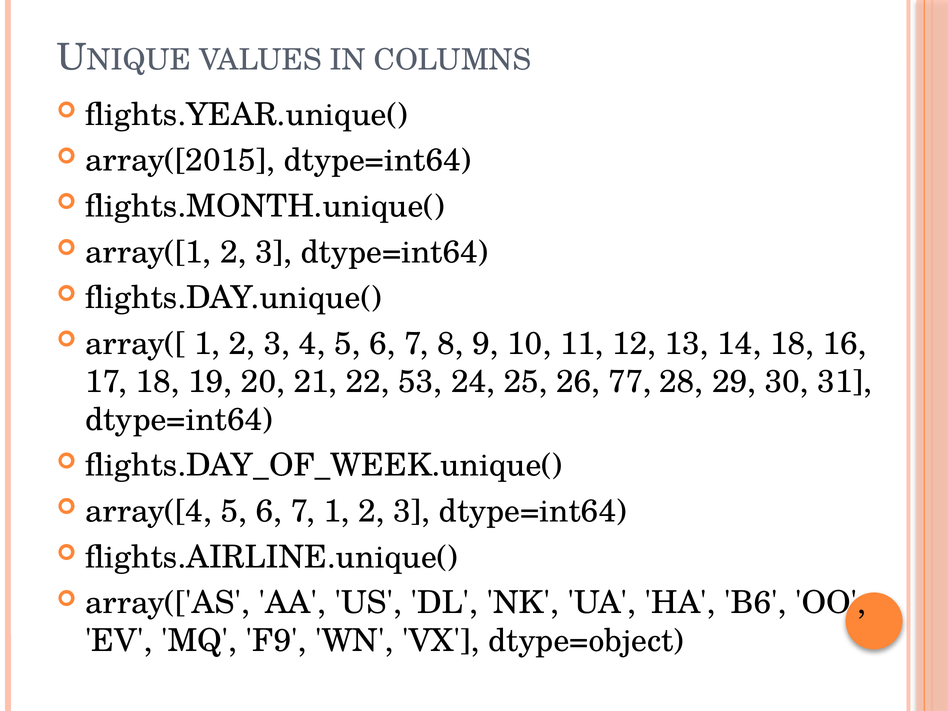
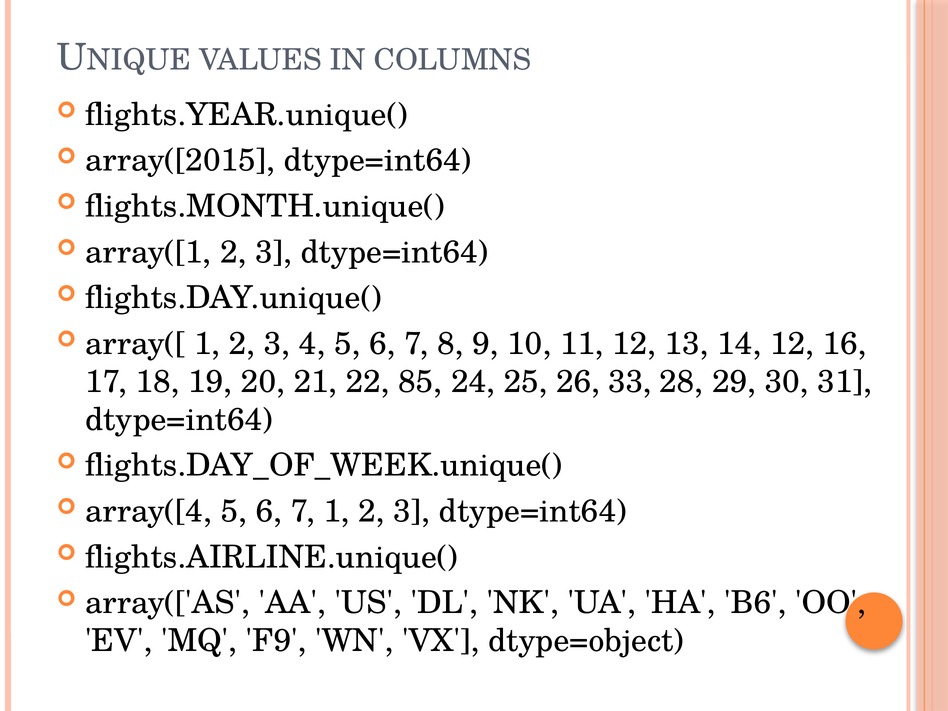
14 18: 18 -> 12 (792, 344)
53: 53 -> 85 (420, 382)
77: 77 -> 33 (630, 382)
